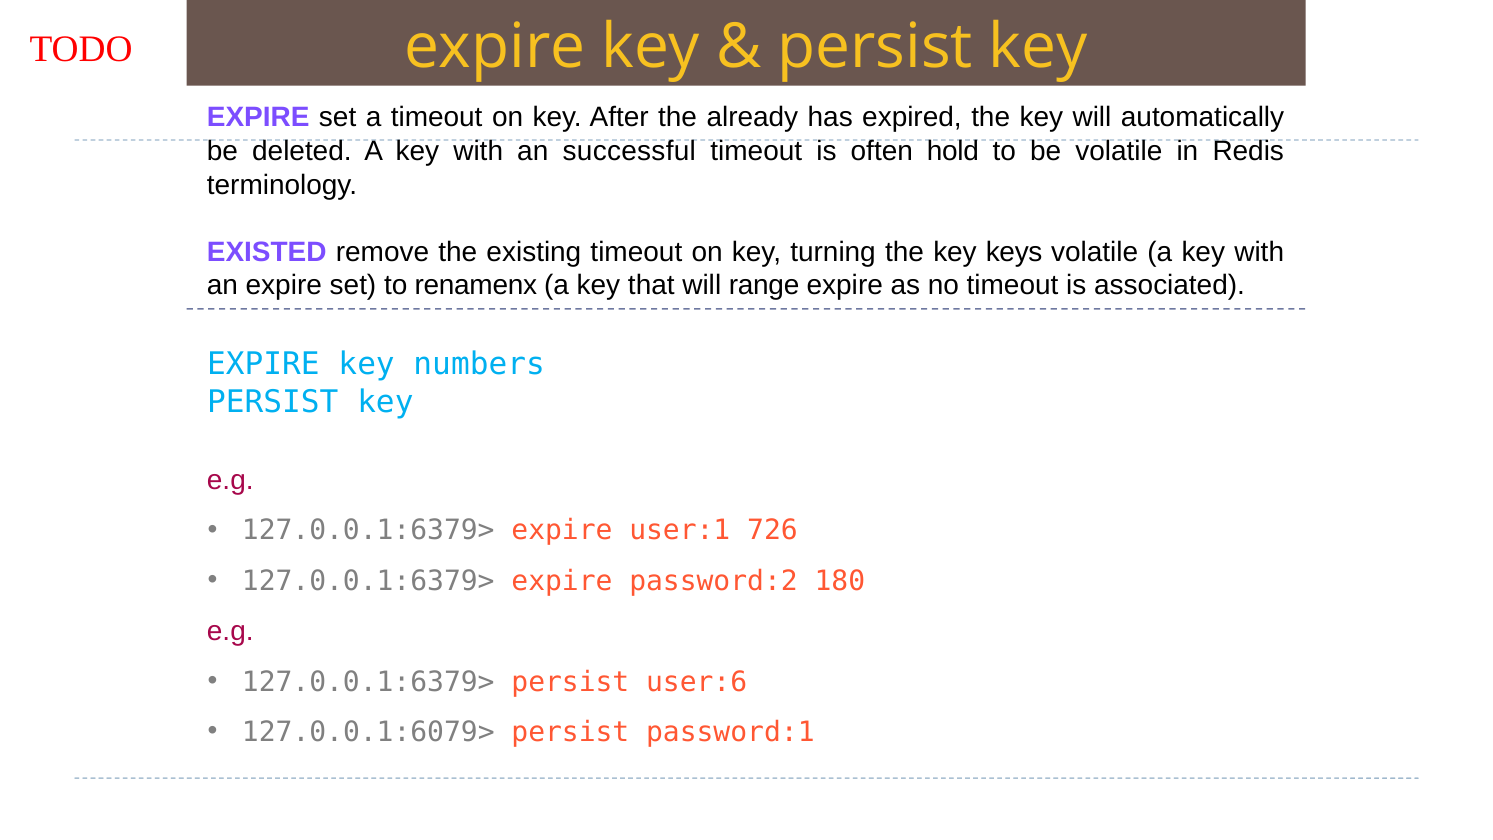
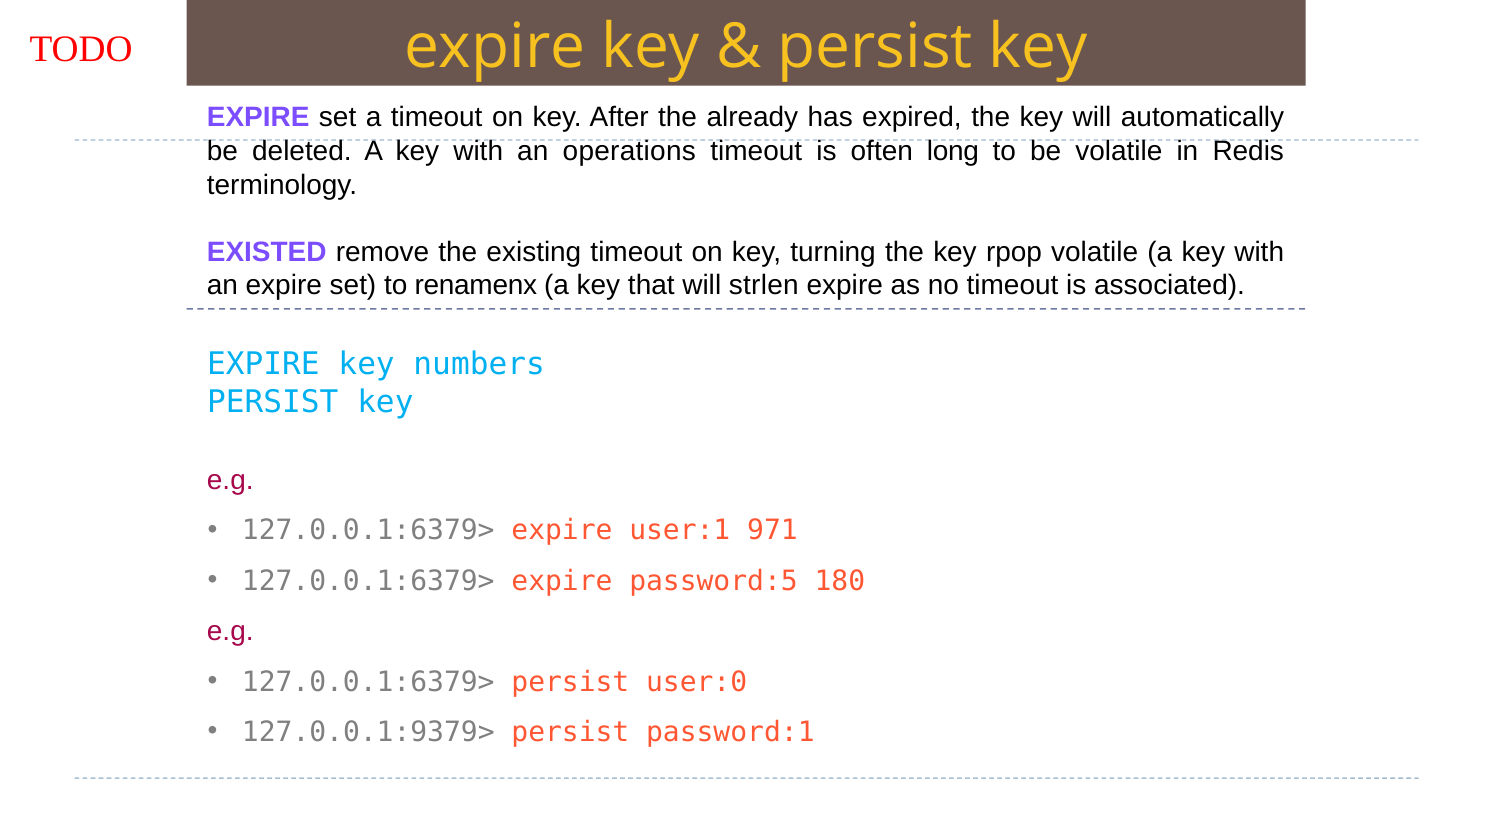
successful: successful -> operations (629, 151)
hold: hold -> long (953, 151)
keys: keys -> rpop (1014, 252)
range: range -> strlen (764, 286)
726: 726 -> 971 (772, 530)
password:2: password:2 -> password:5 (714, 581)
user:6: user:6 -> user:0 (697, 682)
127.0.0.1:6079>: 127.0.0.1:6079> -> 127.0.0.1:9379> (368, 732)
